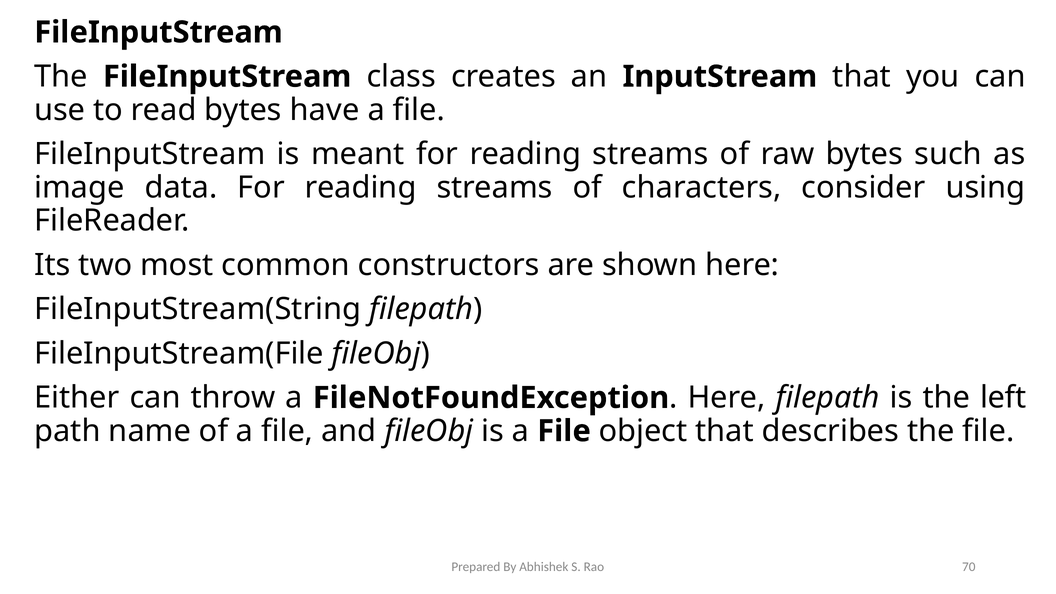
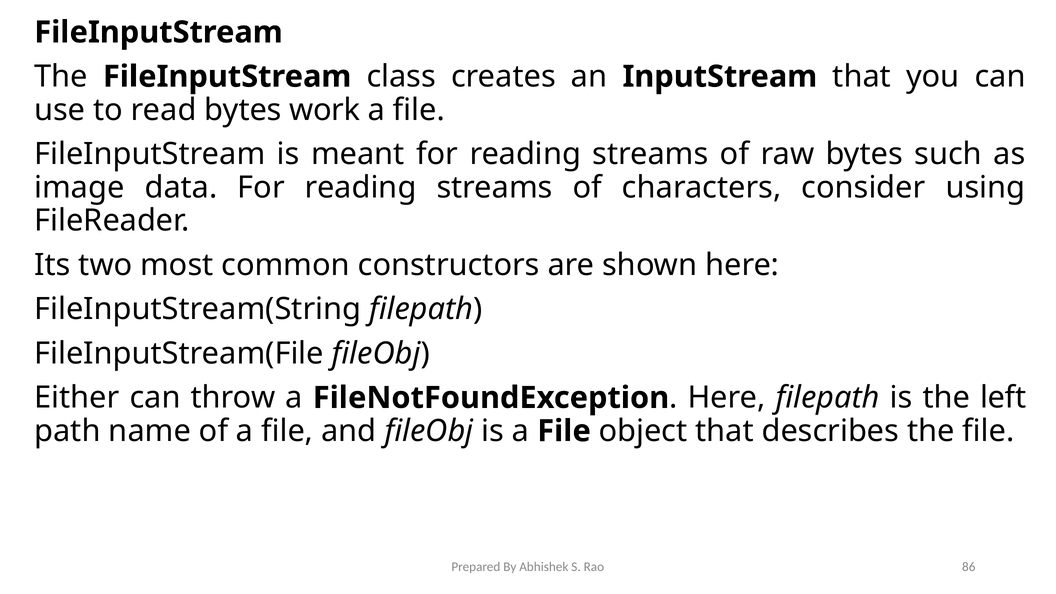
have: have -> work (325, 110)
70: 70 -> 86 (969, 567)
